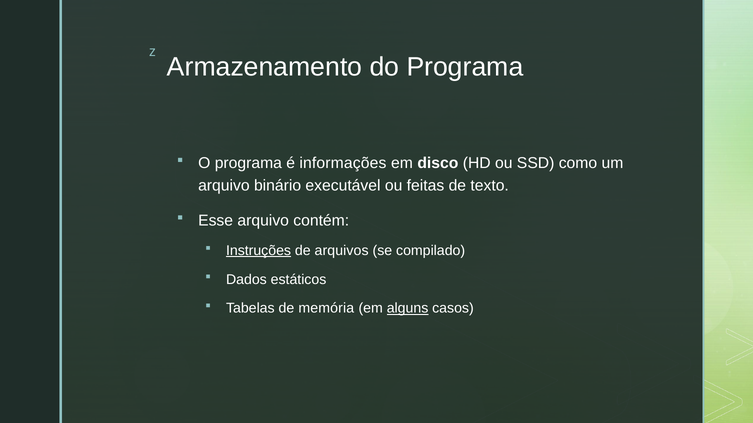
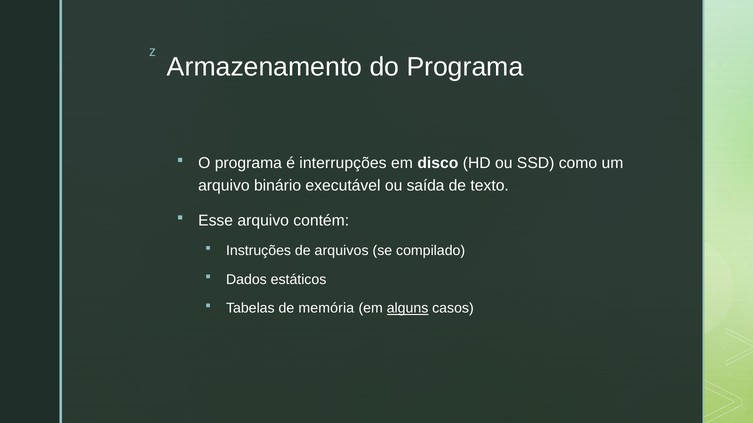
informações: informações -> interrupções (343, 163)
feitas: feitas -> saída (426, 186)
Instruções underline: present -> none (259, 251)
